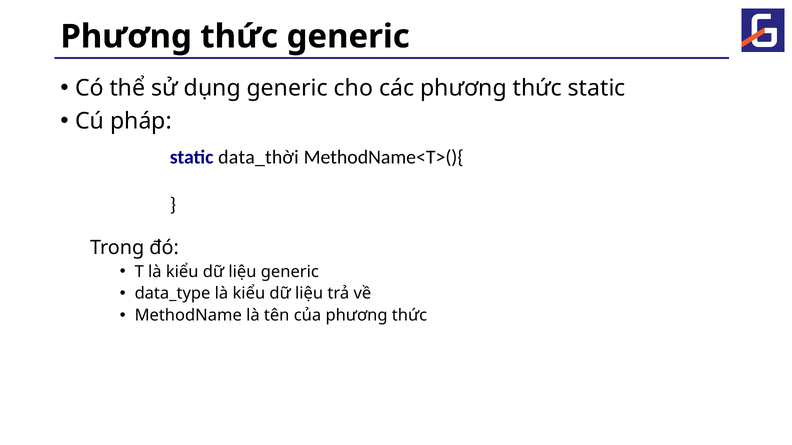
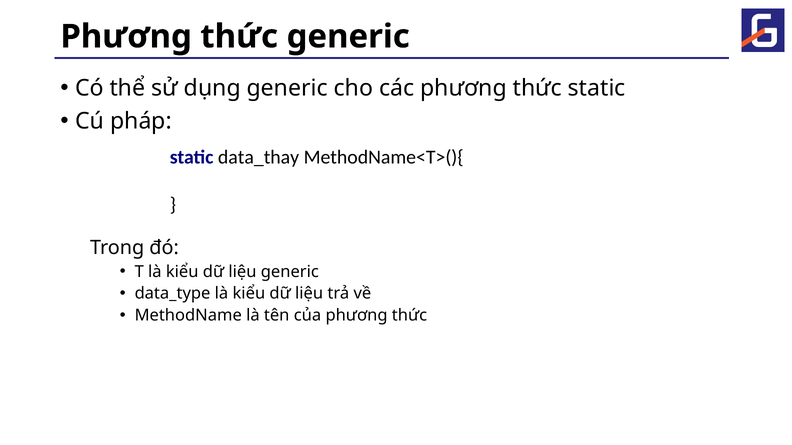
data_thời: data_thời -> data_thay (259, 157)
